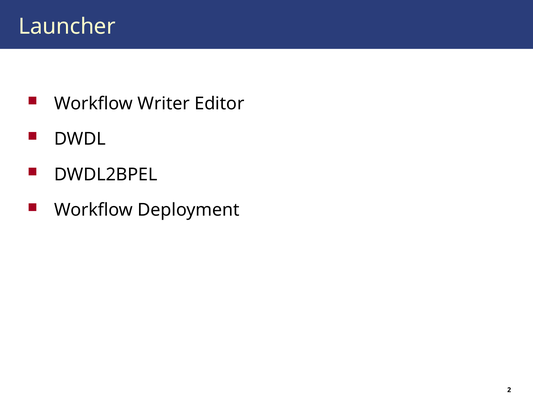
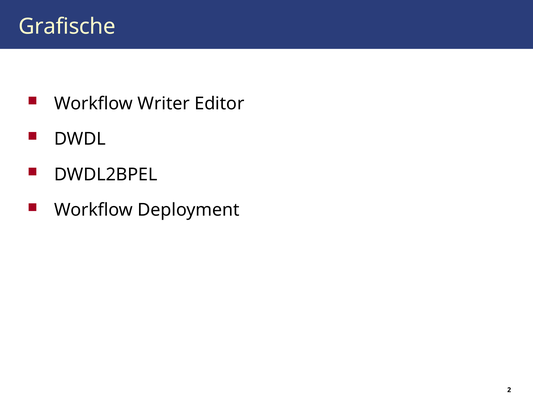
Launcher: Launcher -> Grafische (67, 27)
